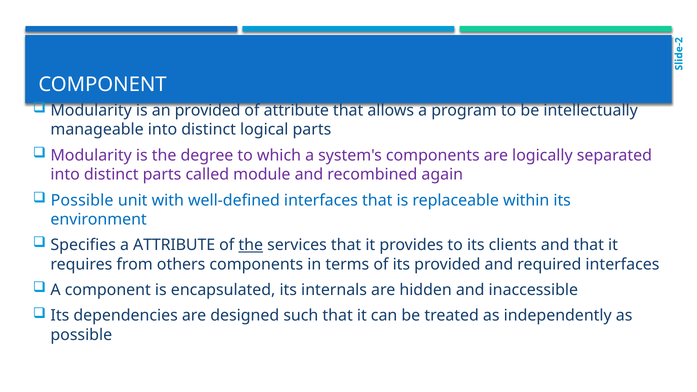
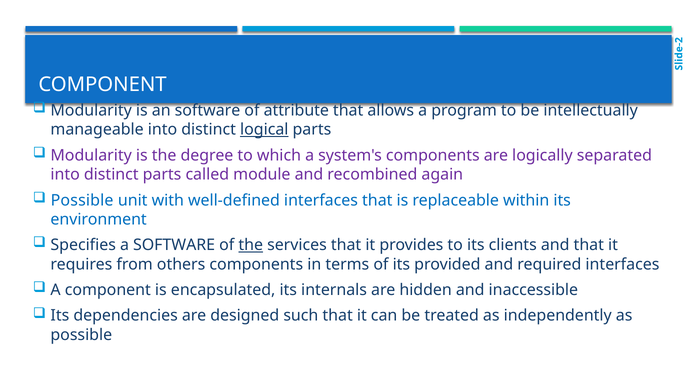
an provided: provided -> software (208, 111)
logical underline: none -> present (264, 130)
a ATTRIBUTE: ATTRIBUTE -> SOFTWARE (174, 245)
